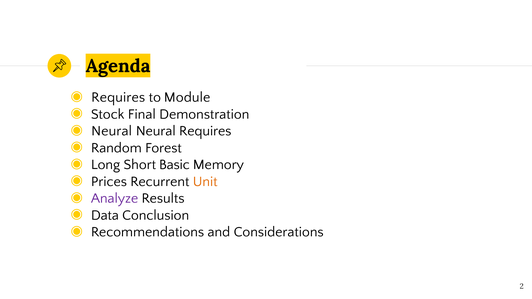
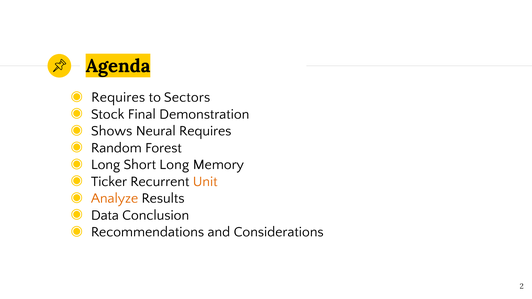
Module: Module -> Sectors (187, 97)
Neural: Neural -> Shows (112, 131)
Short Basic: Basic -> Long (174, 165)
Prices: Prices -> Ticker (109, 182)
Analyze colour: purple -> orange (115, 198)
